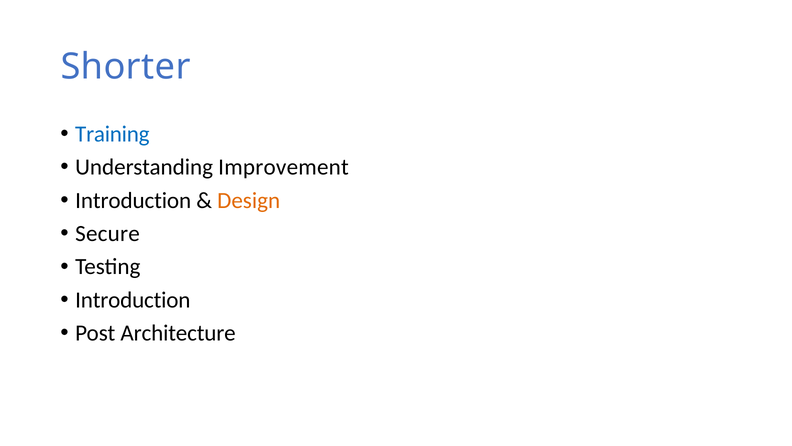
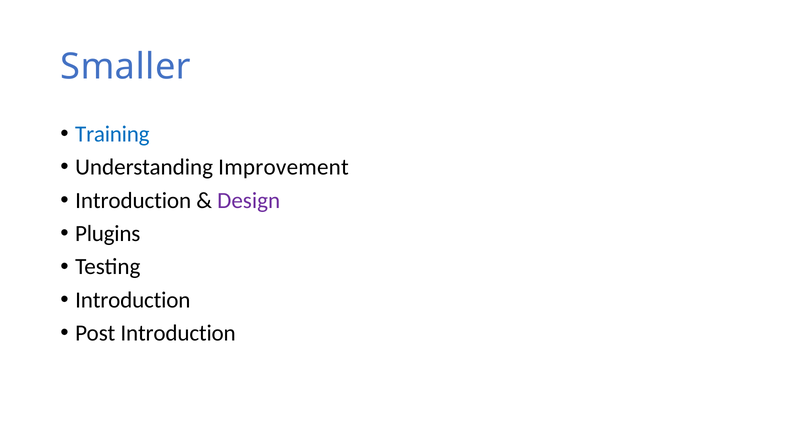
Shorter: Shorter -> Smaller (126, 67)
Design colour: orange -> purple (249, 200)
Secure: Secure -> Plugins (108, 233)
Post Architecture: Architecture -> Introduction (178, 333)
